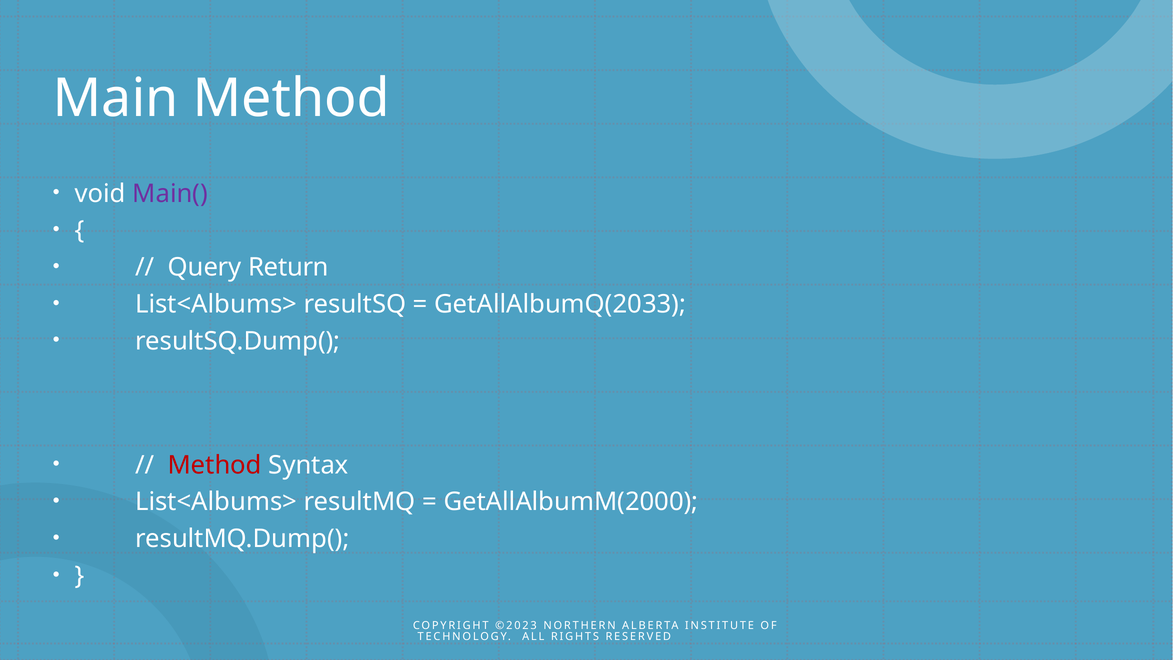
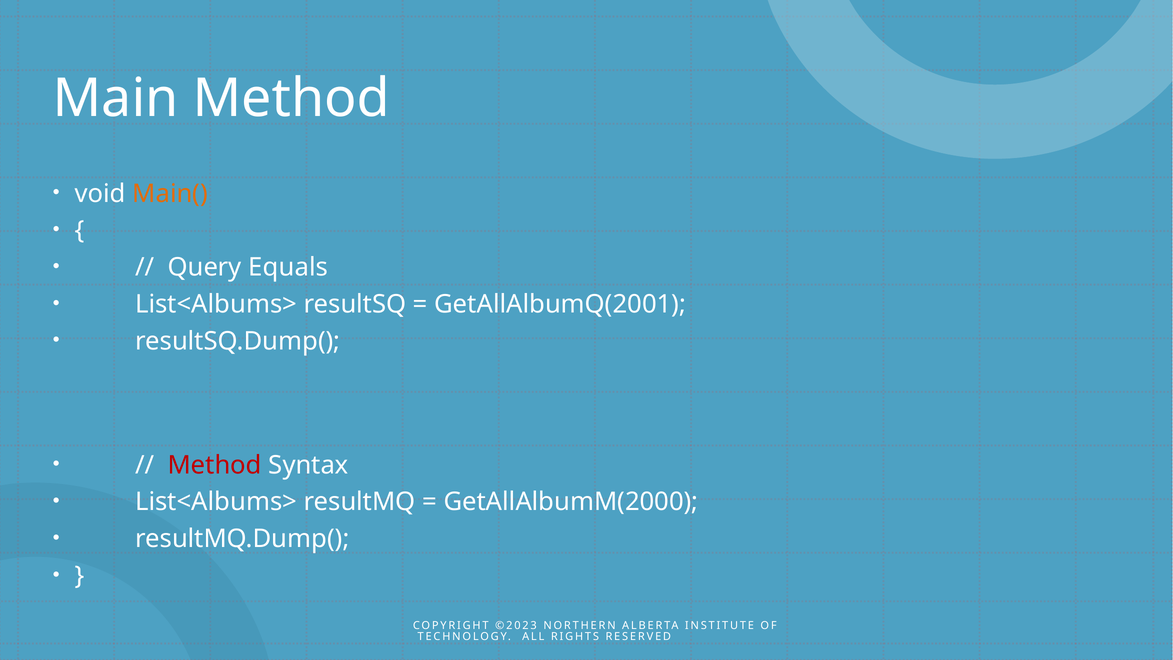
Main( colour: purple -> orange (170, 194)
Return: Return -> Equals (288, 267)
GetAllAlbumQ(2033: GetAllAlbumQ(2033 -> GetAllAlbumQ(2001 (560, 304)
